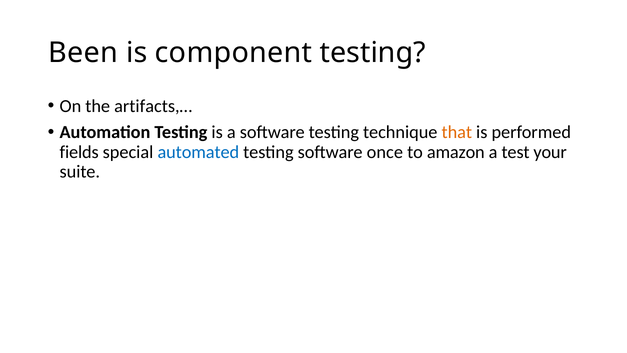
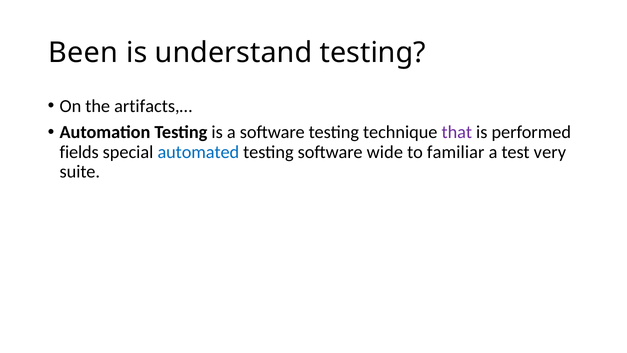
component: component -> understand (234, 53)
that colour: orange -> purple (457, 132)
once: once -> wide (385, 152)
amazon: amazon -> familiar (456, 152)
your: your -> very (550, 152)
